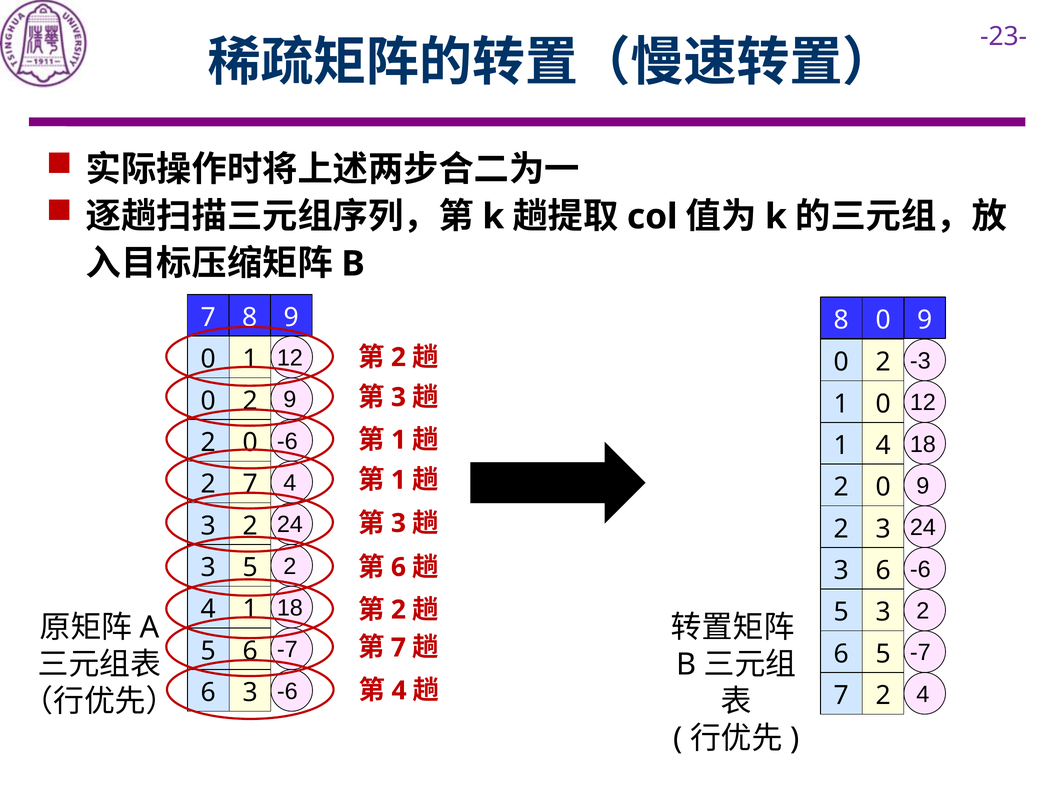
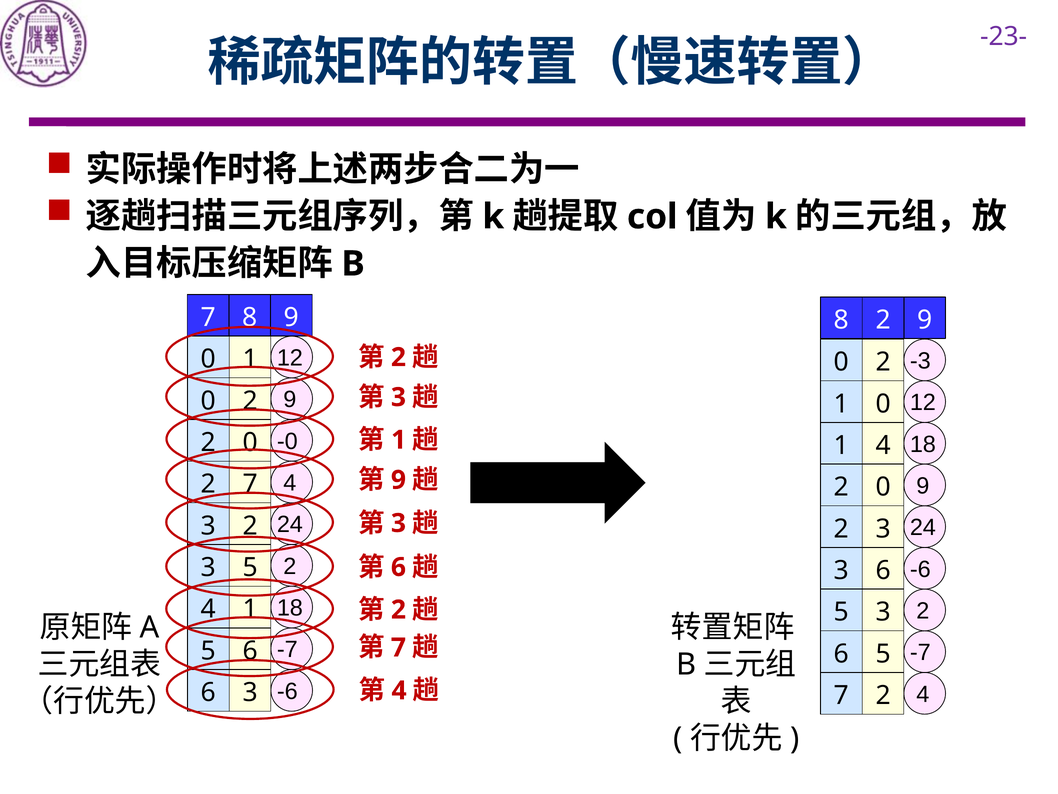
8 0: 0 -> 2 (883, 320)
2 -6: -6 -> -0 (287, 441)
1: 1 -> 9 (398, 480)
